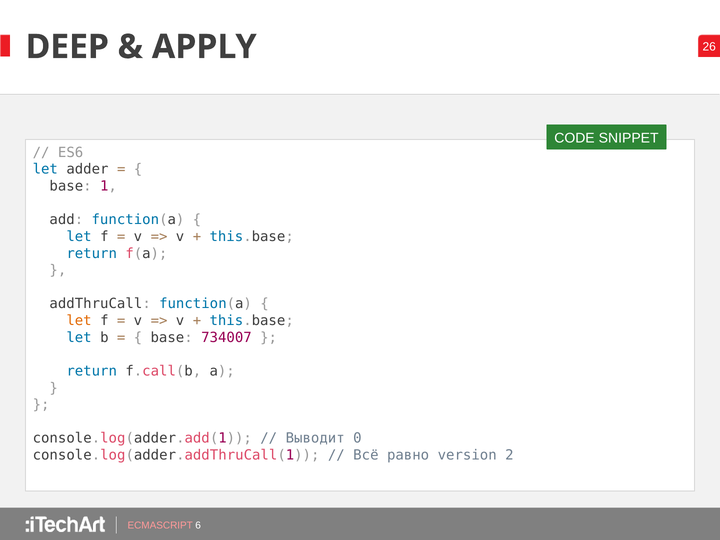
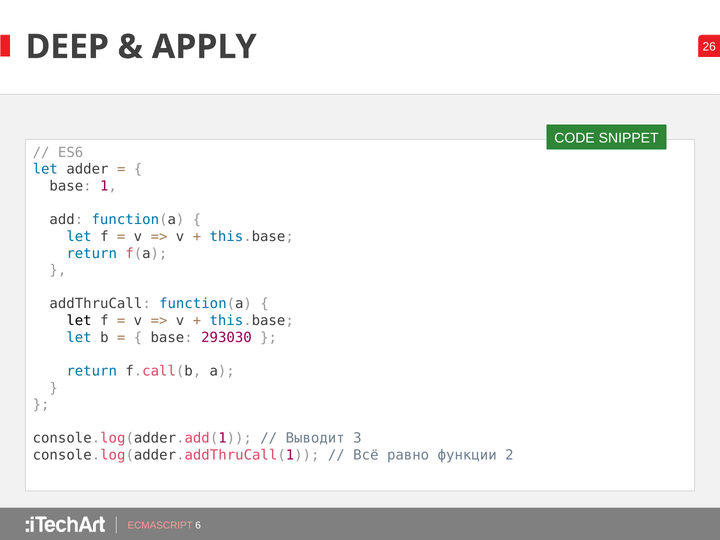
let colour: orange -> black (79, 321)
734007: 734007 -> 293030 (226, 337)
0: 0 -> 3 (357, 438)
version: version -> функции (467, 455)
